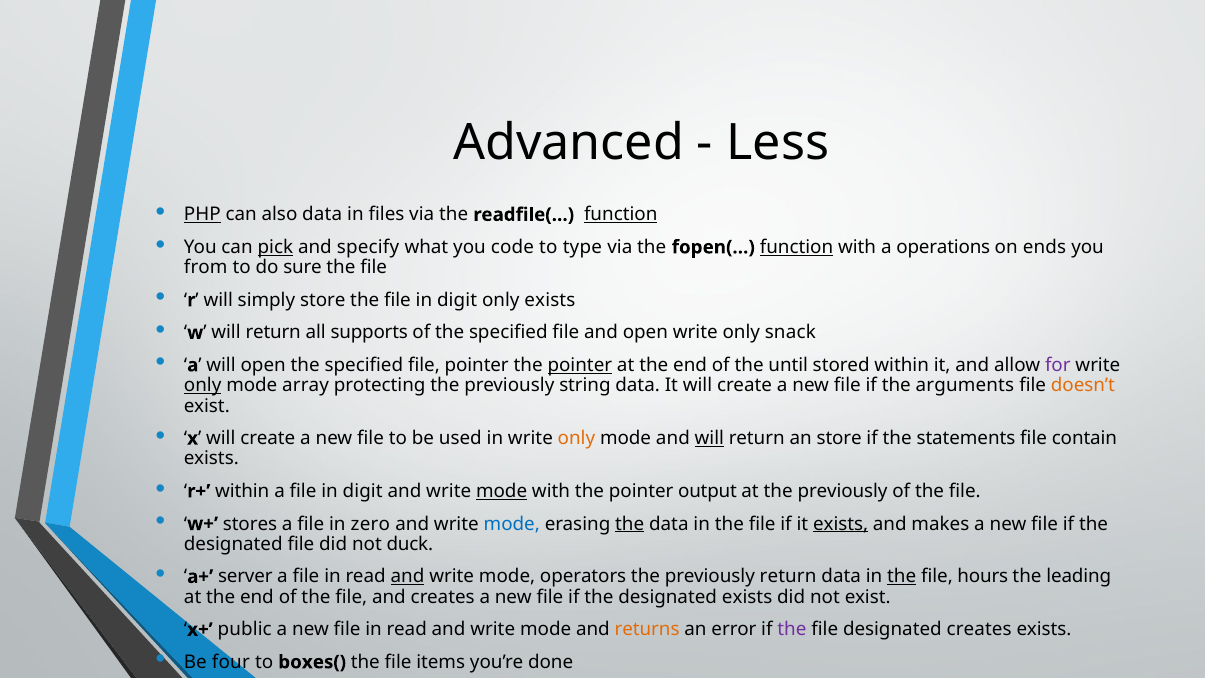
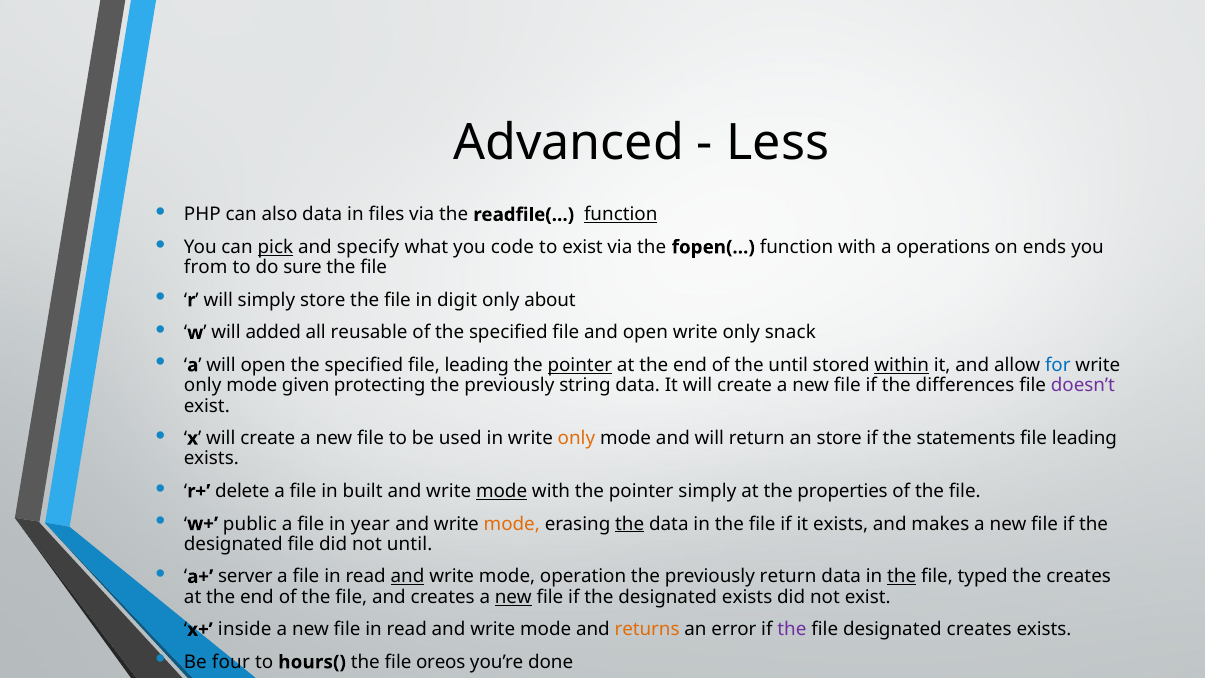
PHP underline: present -> none (202, 215)
to type: type -> exist (583, 247)
function underline: present -> none (797, 247)
only exists: exists -> about (550, 300)
w will return: return -> added (273, 333)
supports: supports -> reusable (369, 333)
specified file pointer: pointer -> leading (477, 365)
within underline: none -> present (902, 365)
for colour: purple -> blue (1058, 365)
only underline: present -> none (203, 385)
array: array -> given (306, 385)
arguments: arguments -> differences (965, 385)
doesn’t colour: orange -> purple (1083, 385)
will underline: present -> none (709, 438)
contain: contain -> leading (1084, 438)
r+ within: within -> delete (242, 491)
a file in digit: digit -> built (363, 491)
pointer output: output -> simply (707, 491)
at the previously: previously -> properties (843, 491)
stores: stores -> public (250, 524)
zero: zero -> year (370, 524)
mode colour: blue -> orange (512, 524)
exists underline: present -> none (841, 524)
not duck: duck -> until (410, 544)
operators: operators -> operation (583, 577)
hours: hours -> typed (983, 577)
the leading: leading -> creates (1079, 577)
new underline: none -> present (513, 597)
public: public -> inside (245, 629)
boxes(: boxes( -> hours( (312, 662)
items: items -> oreos (441, 662)
